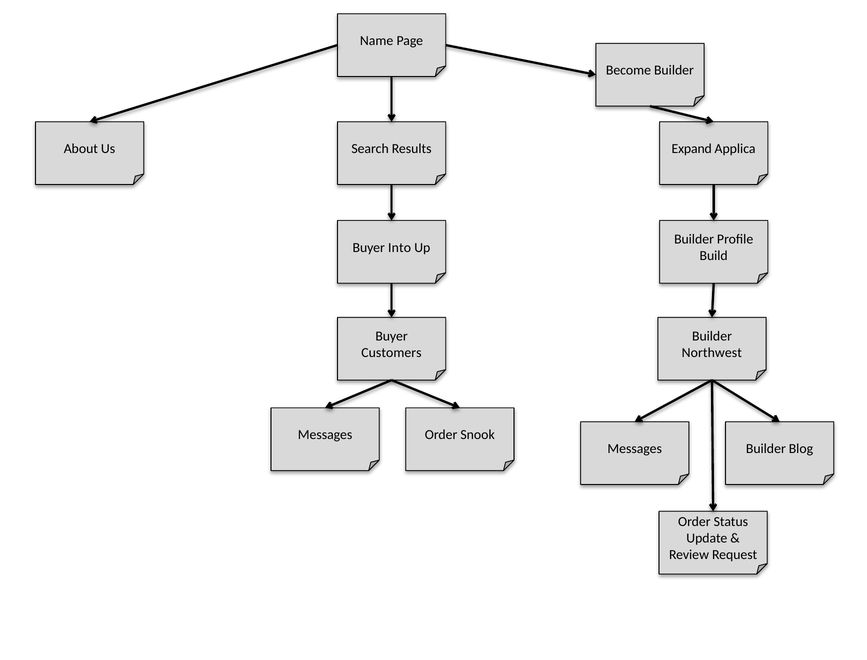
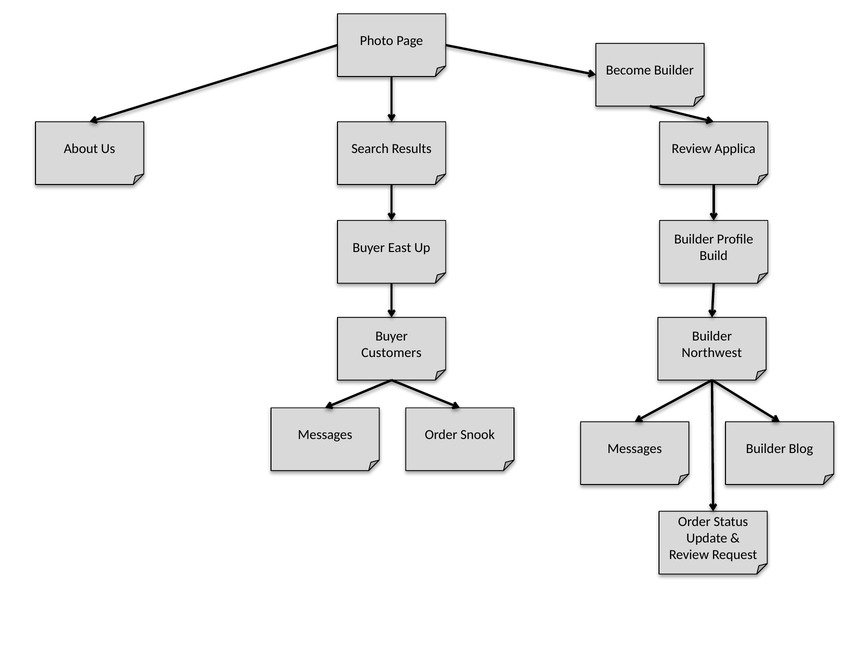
Name: Name -> Photo (377, 41)
Expand: Expand -> Review (692, 149)
Into: Into -> East (400, 248)
